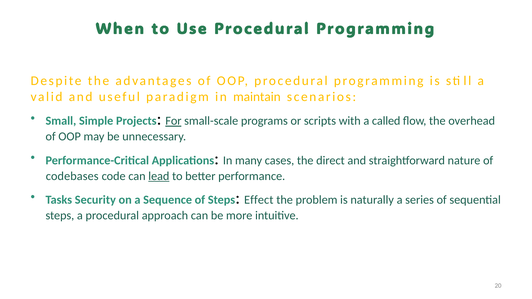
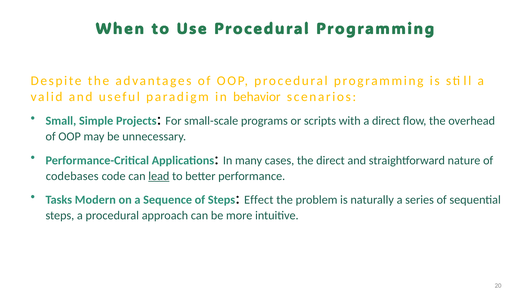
maintain: maintain -> behavior (257, 97)
For underline: present -> none (173, 121)
a called: called -> direct (386, 121)
Security: Security -> Modern (95, 200)
